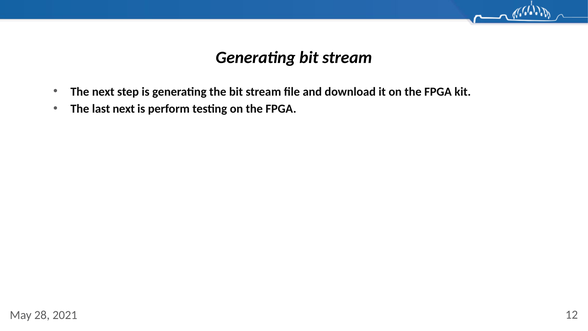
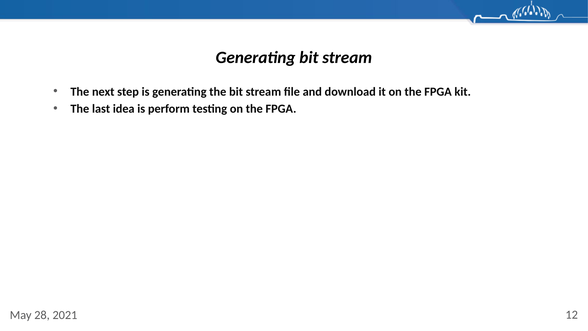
last next: next -> idea (124, 109)
